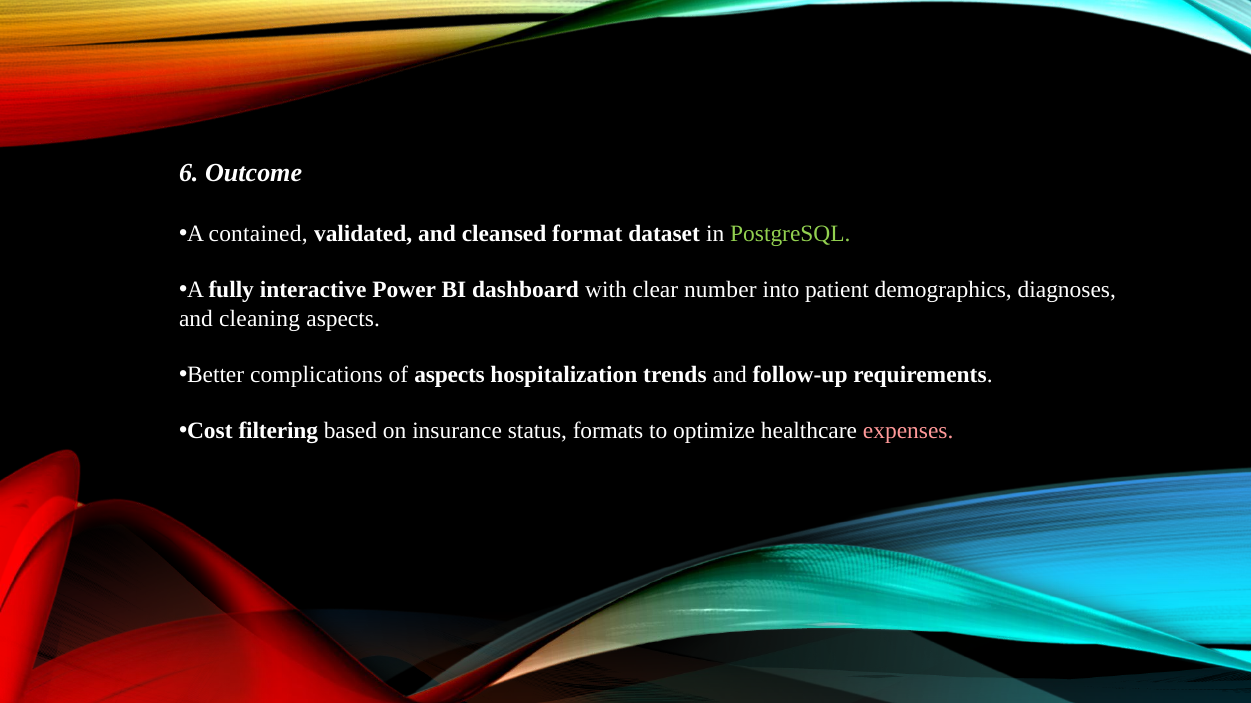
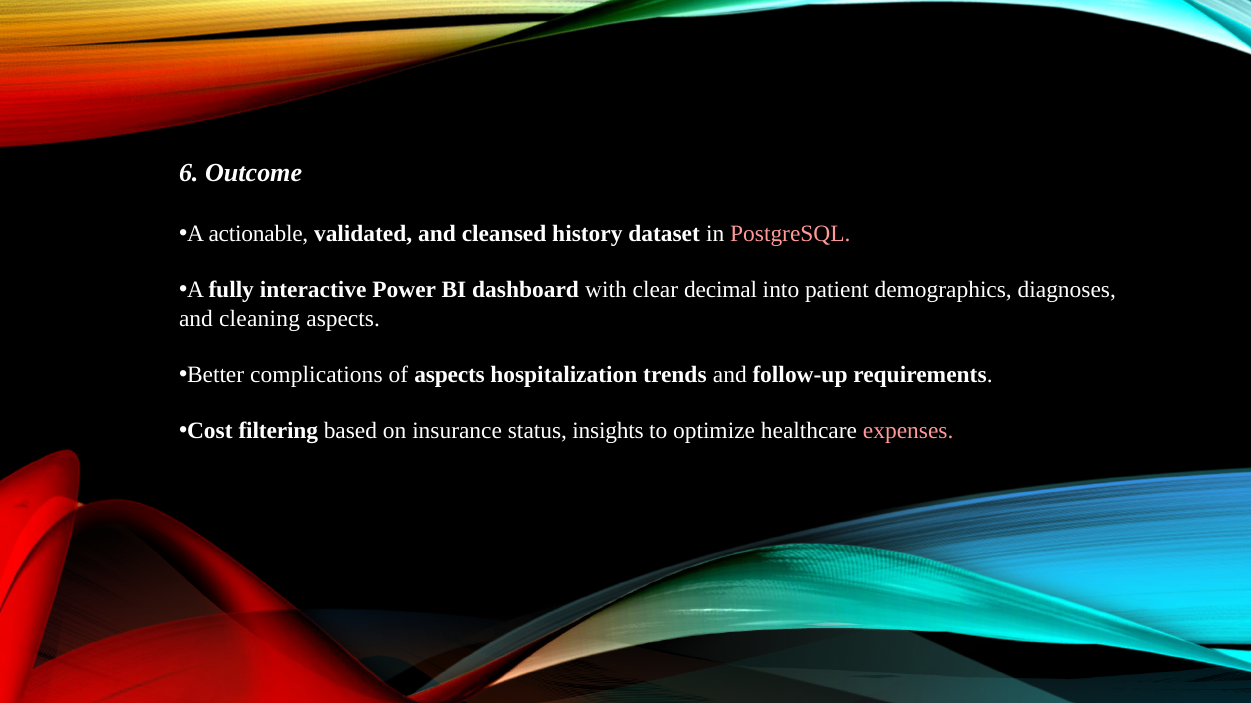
contained: contained -> actionable (258, 234)
format: format -> history (587, 234)
PostgreSQL colour: light green -> pink (790, 234)
number: number -> decimal (721, 290)
formats: formats -> insights (608, 431)
